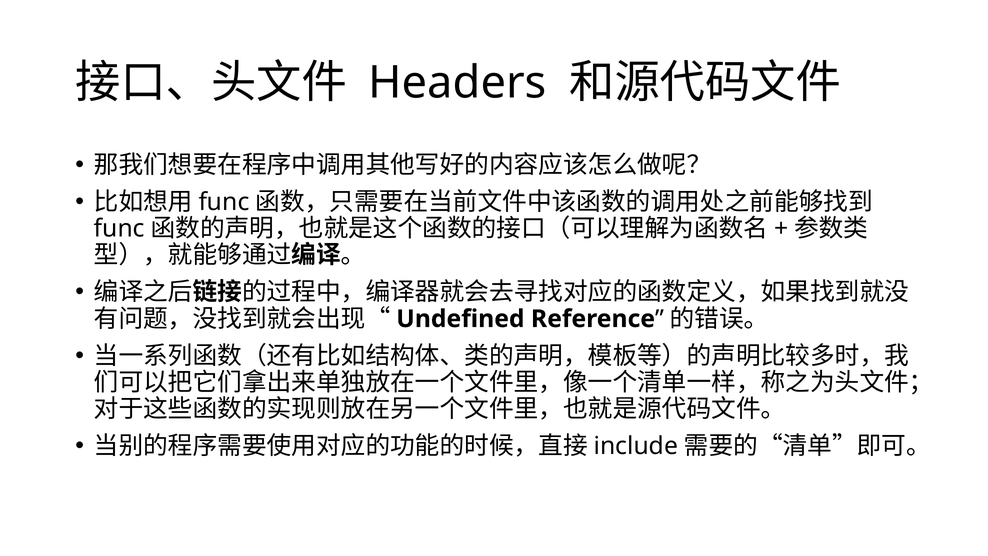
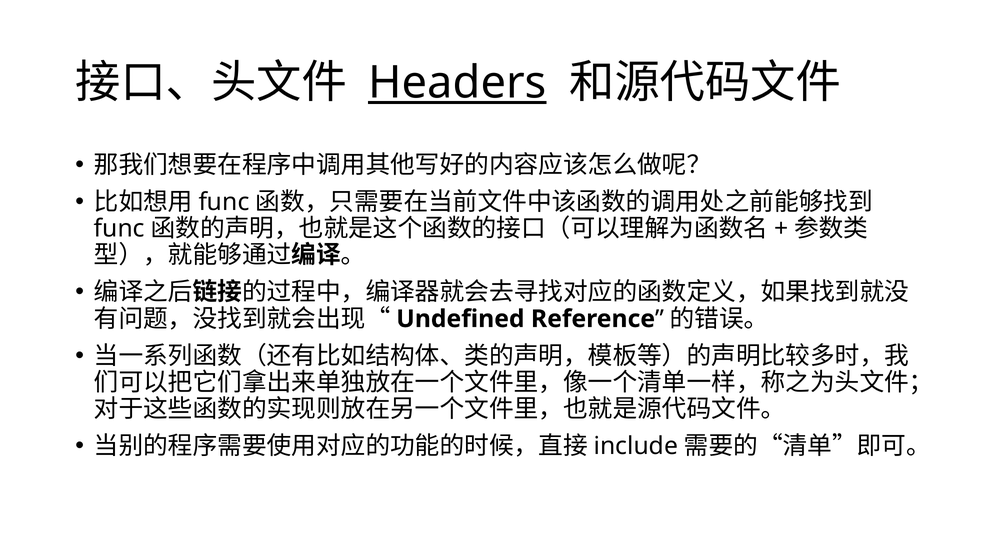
Headers underline: none -> present (457, 83)
